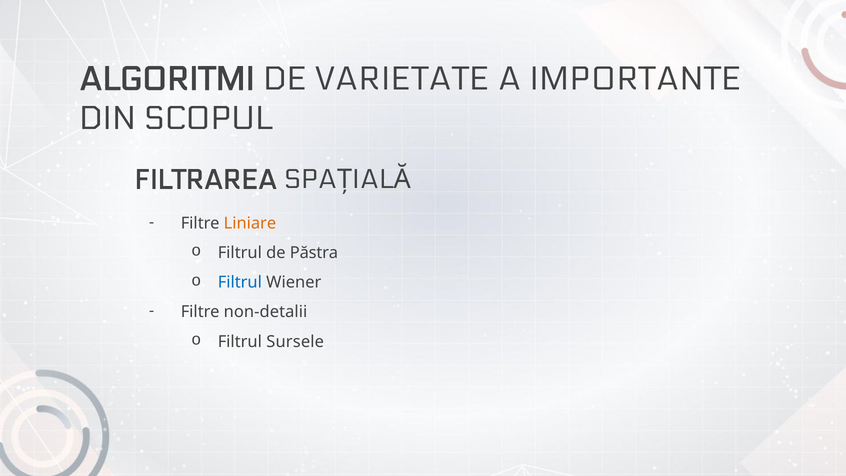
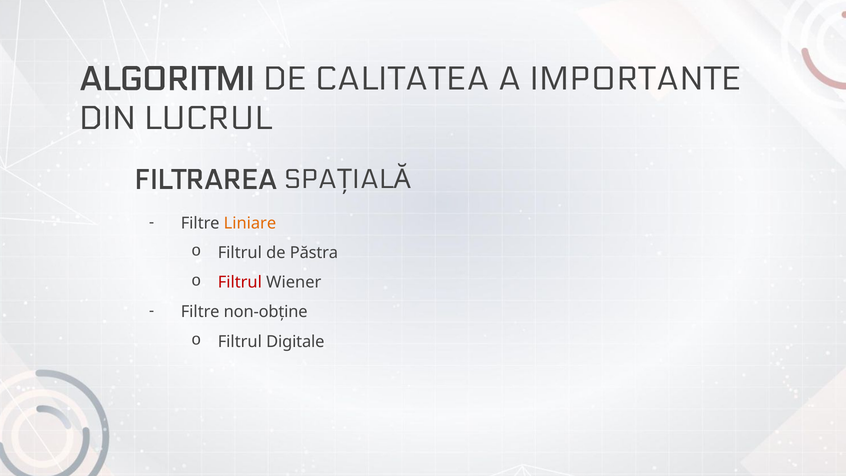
VARIETATE: VARIETATE -> CALITATEA (403, 79)
SCOPUL: SCOPUL -> LUCRUL (208, 118)
Filtrul colour: blue -> red (240, 282)
non-detalii: non-detalii -> non-obține (266, 312)
Sursele: Sursele -> Digitale (295, 342)
